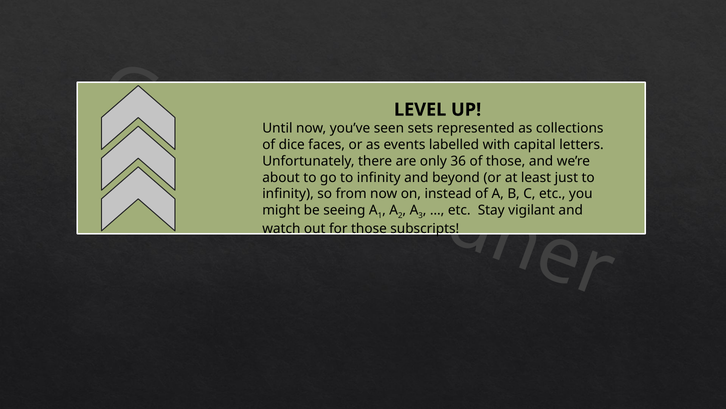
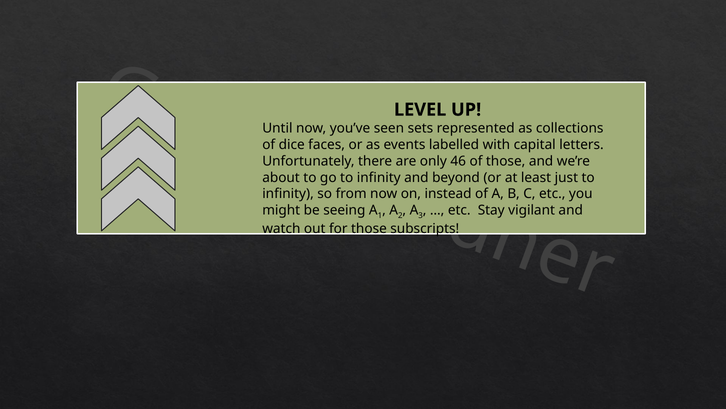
36: 36 -> 46 (458, 161)
